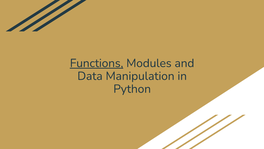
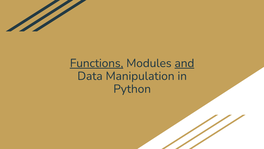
and underline: none -> present (184, 63)
